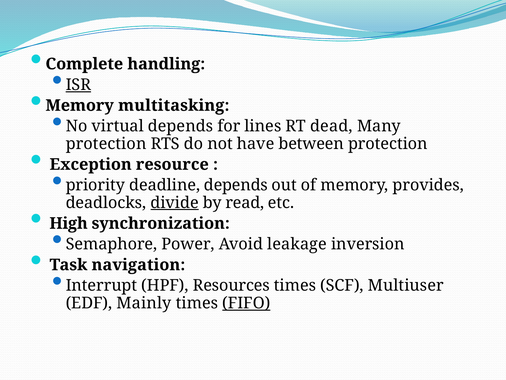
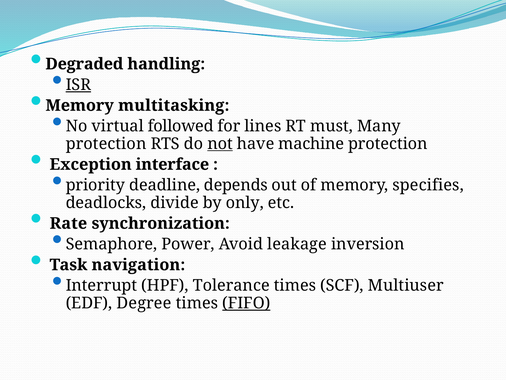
Complete: Complete -> Degraded (84, 64)
virtual depends: depends -> followed (181, 126)
dead: dead -> must (331, 126)
not underline: none -> present (220, 144)
between: between -> machine (311, 144)
resource: resource -> interface (172, 164)
provides: provides -> specifies (428, 185)
divide underline: present -> none (175, 202)
read: read -> only (245, 202)
High: High -> Rate (68, 223)
Resources: Resources -> Tolerance (231, 285)
Mainly: Mainly -> Degree (144, 303)
